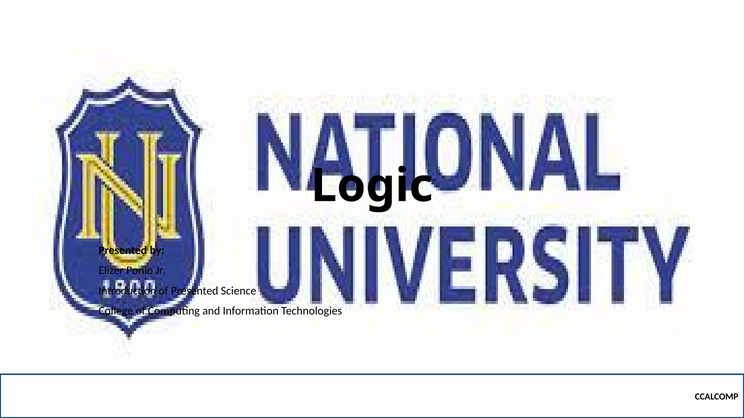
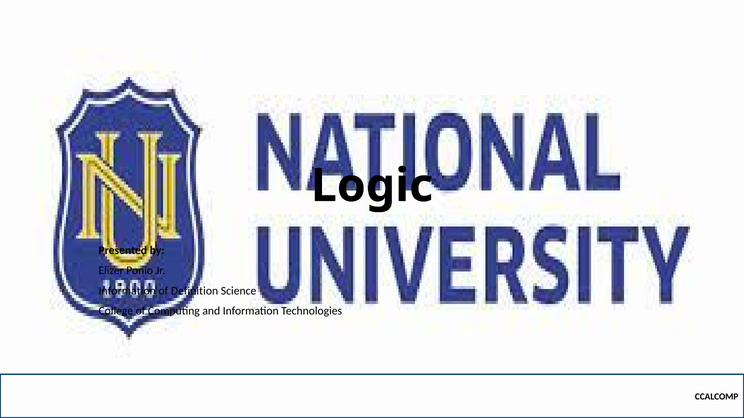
Introduction: Introduction -> Information (127, 291)
of Presented: Presented -> Definition (195, 291)
